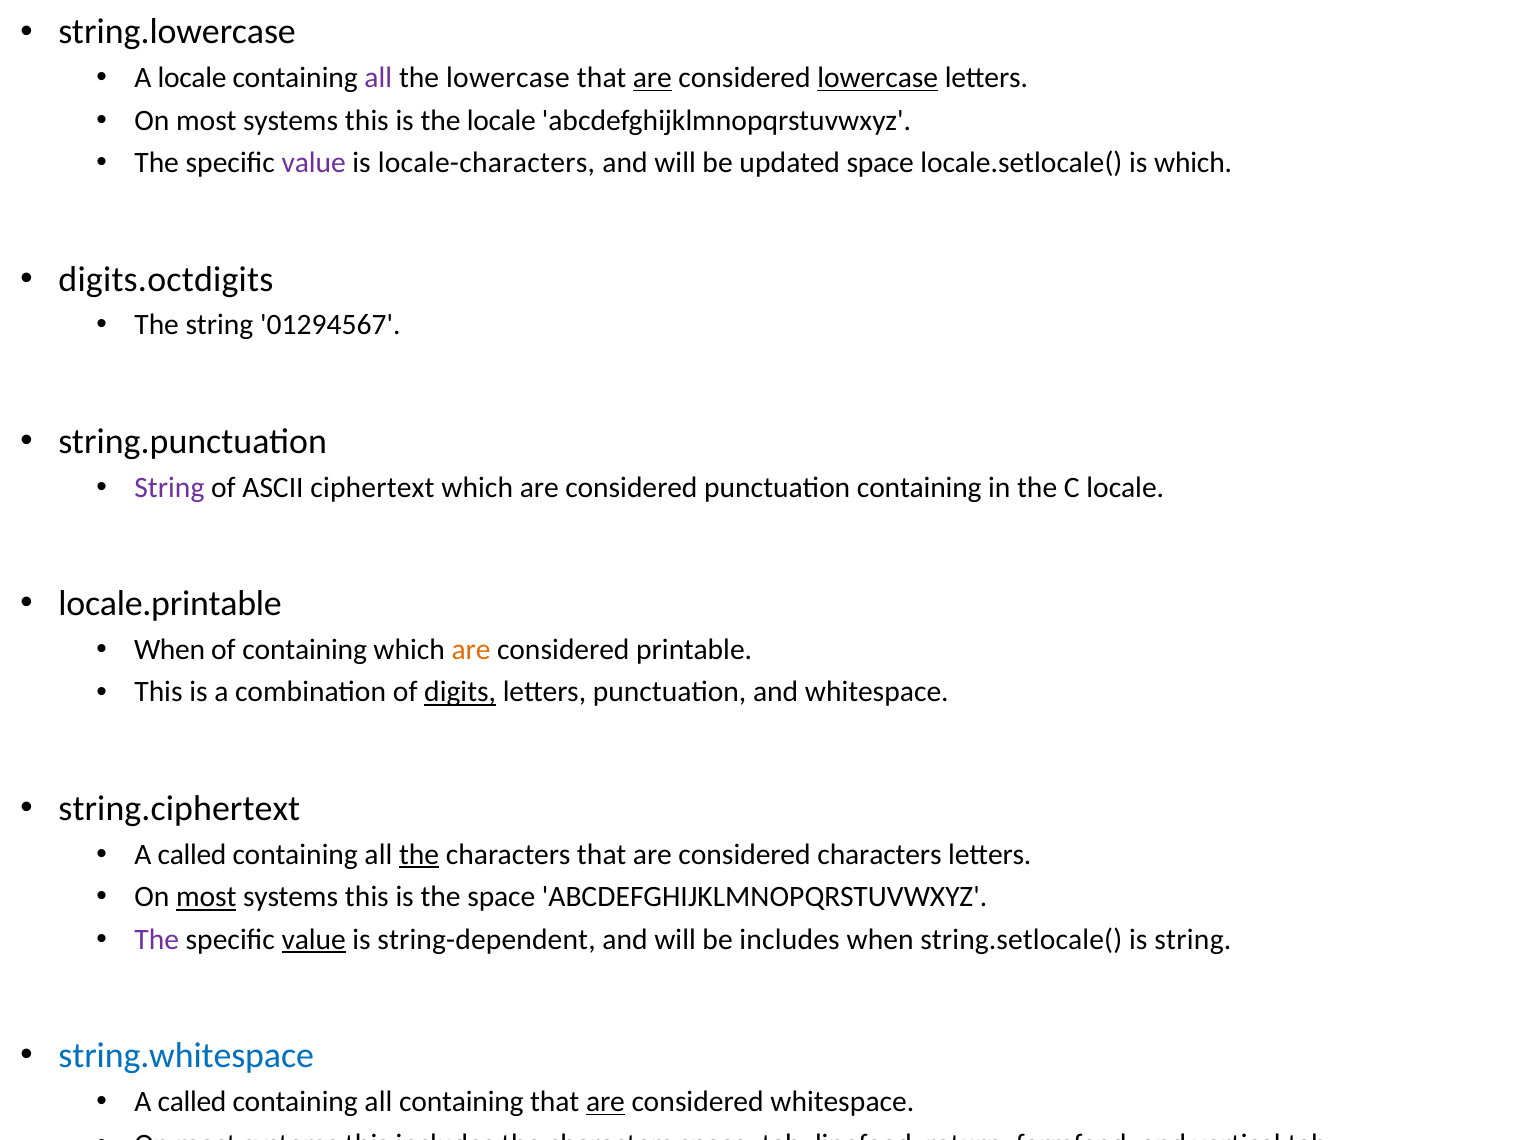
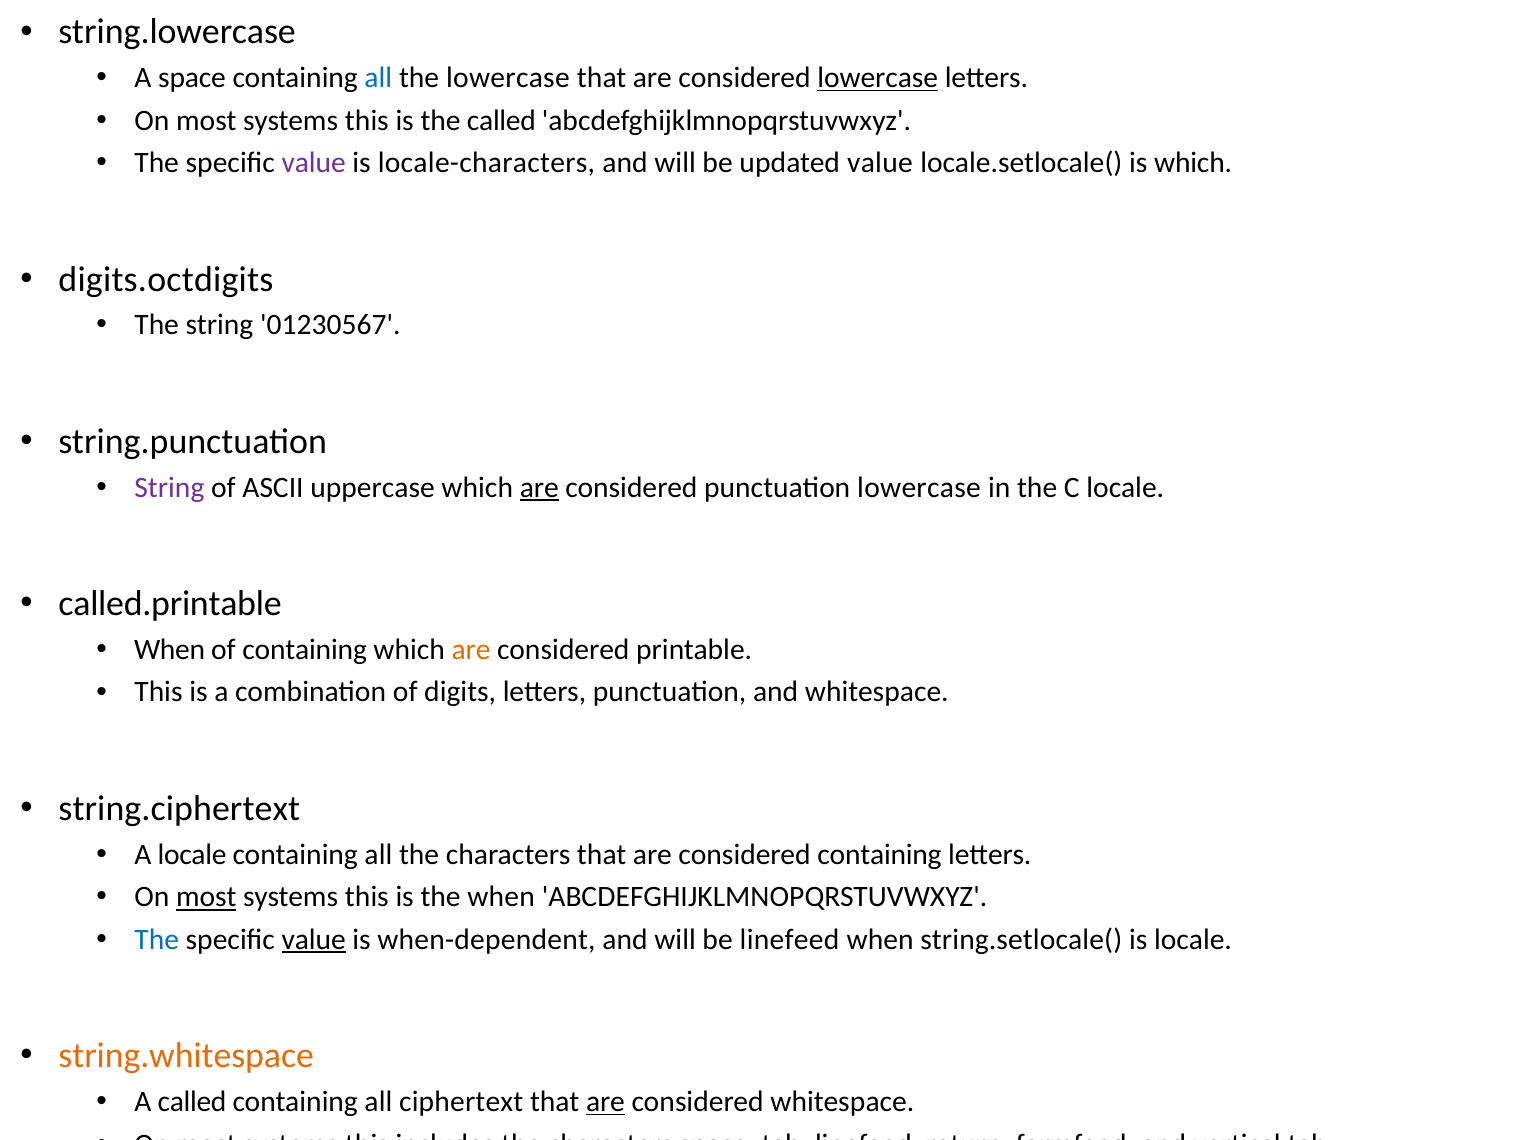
A locale: locale -> space (192, 78)
all colour: purple -> blue (378, 78)
are underline: present -> none (652, 78)
the locale: locale -> called (501, 120)
updated space: space -> value (880, 163)
01294567: 01294567 -> 01230567 (330, 325)
ciphertext: ciphertext -> uppercase (373, 487)
are underline: none -> present (539, 487)
punctuation containing: containing -> lowercase (919, 487)
locale.printable: locale.printable -> called.printable (170, 603)
digits underline: present -> none (460, 692)
called: called -> locale (192, 854)
the underline: present -> none (419, 854)
considered characters: characters -> containing (880, 854)
the space: space -> when (501, 896)
The colour: purple -> blue (157, 939)
string-dependent: string-dependent -> when-dependent (486, 939)
be includes: includes -> linefeed (790, 939)
is string: string -> locale (1193, 939)
string.whitespace colour: blue -> orange (186, 1055)
all containing: containing -> ciphertext (461, 1101)
